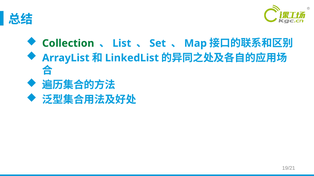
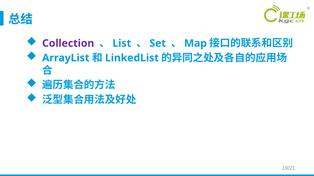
Collection colour: green -> purple (68, 43)
